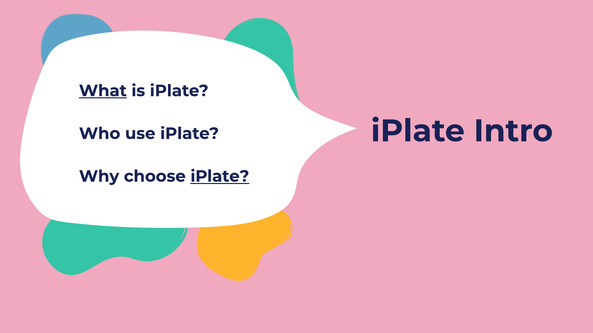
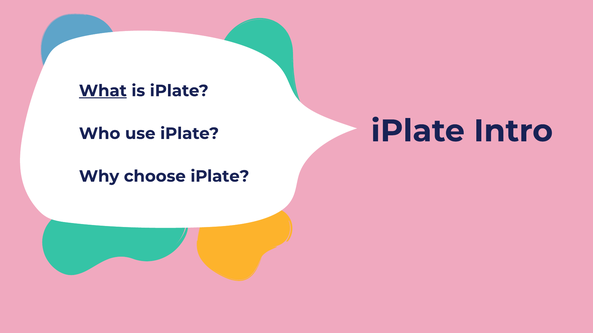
iPlate underline: present -> none (220, 177)
